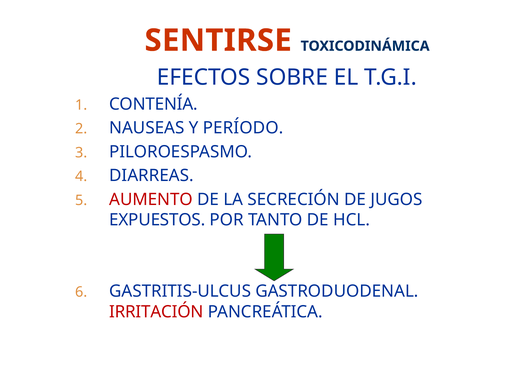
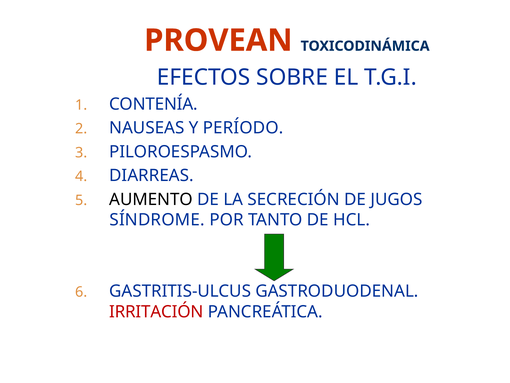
SENTIRSE: SENTIRSE -> PROVEAN (218, 40)
AUMENTO colour: red -> black (151, 199)
EXPUESTOS: EXPUESTOS -> SÍNDROME (157, 220)
